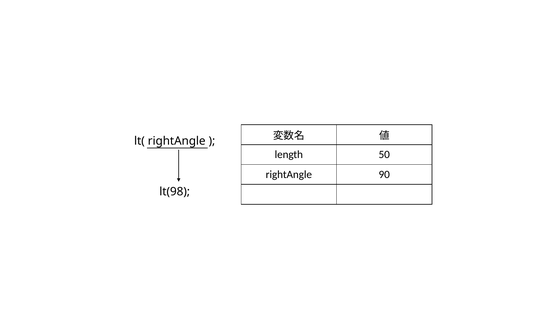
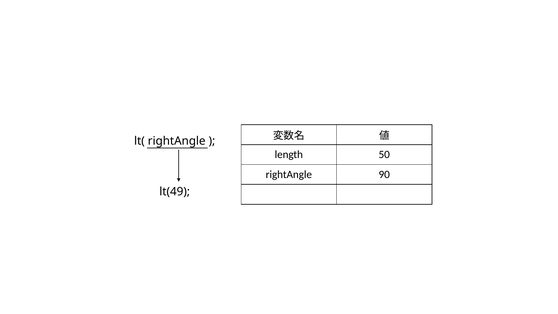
lt(98: lt(98 -> lt(49 (175, 192)
